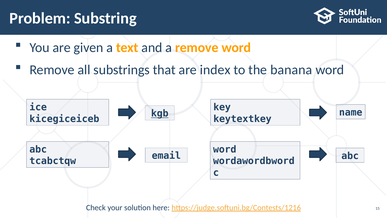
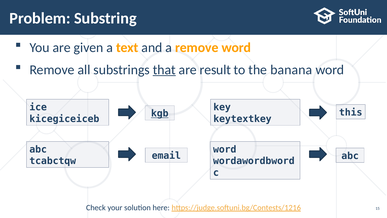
that underline: none -> present (164, 70)
index: index -> result (215, 70)
name: name -> this (351, 112)
